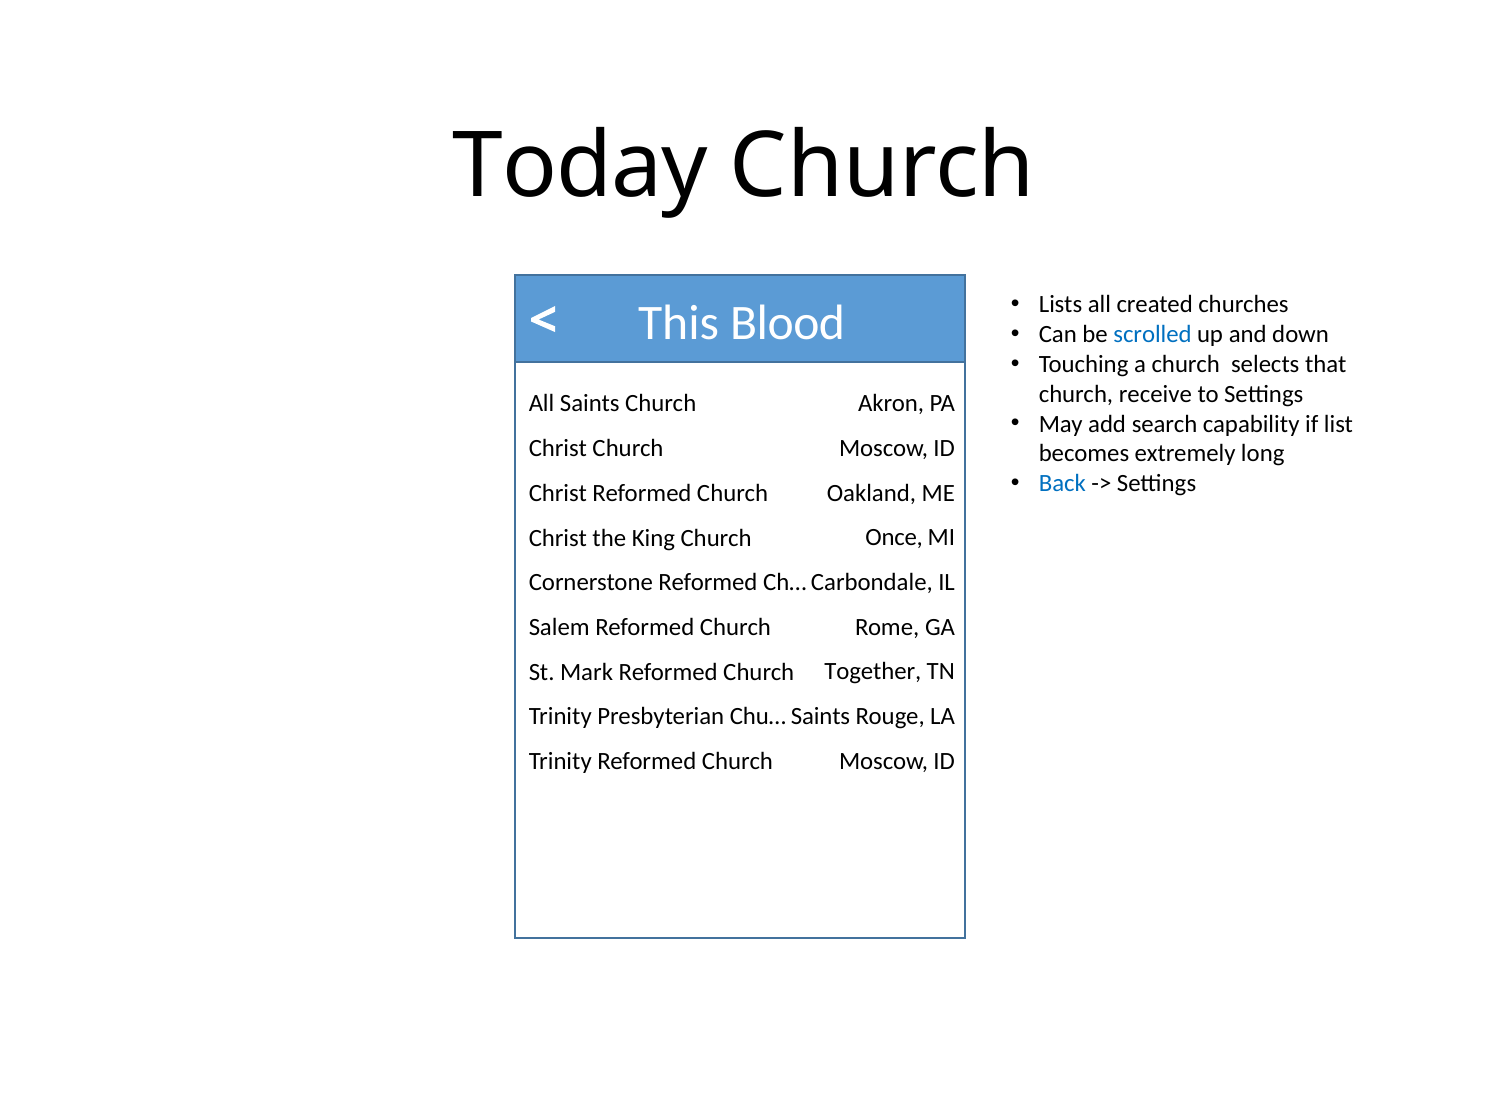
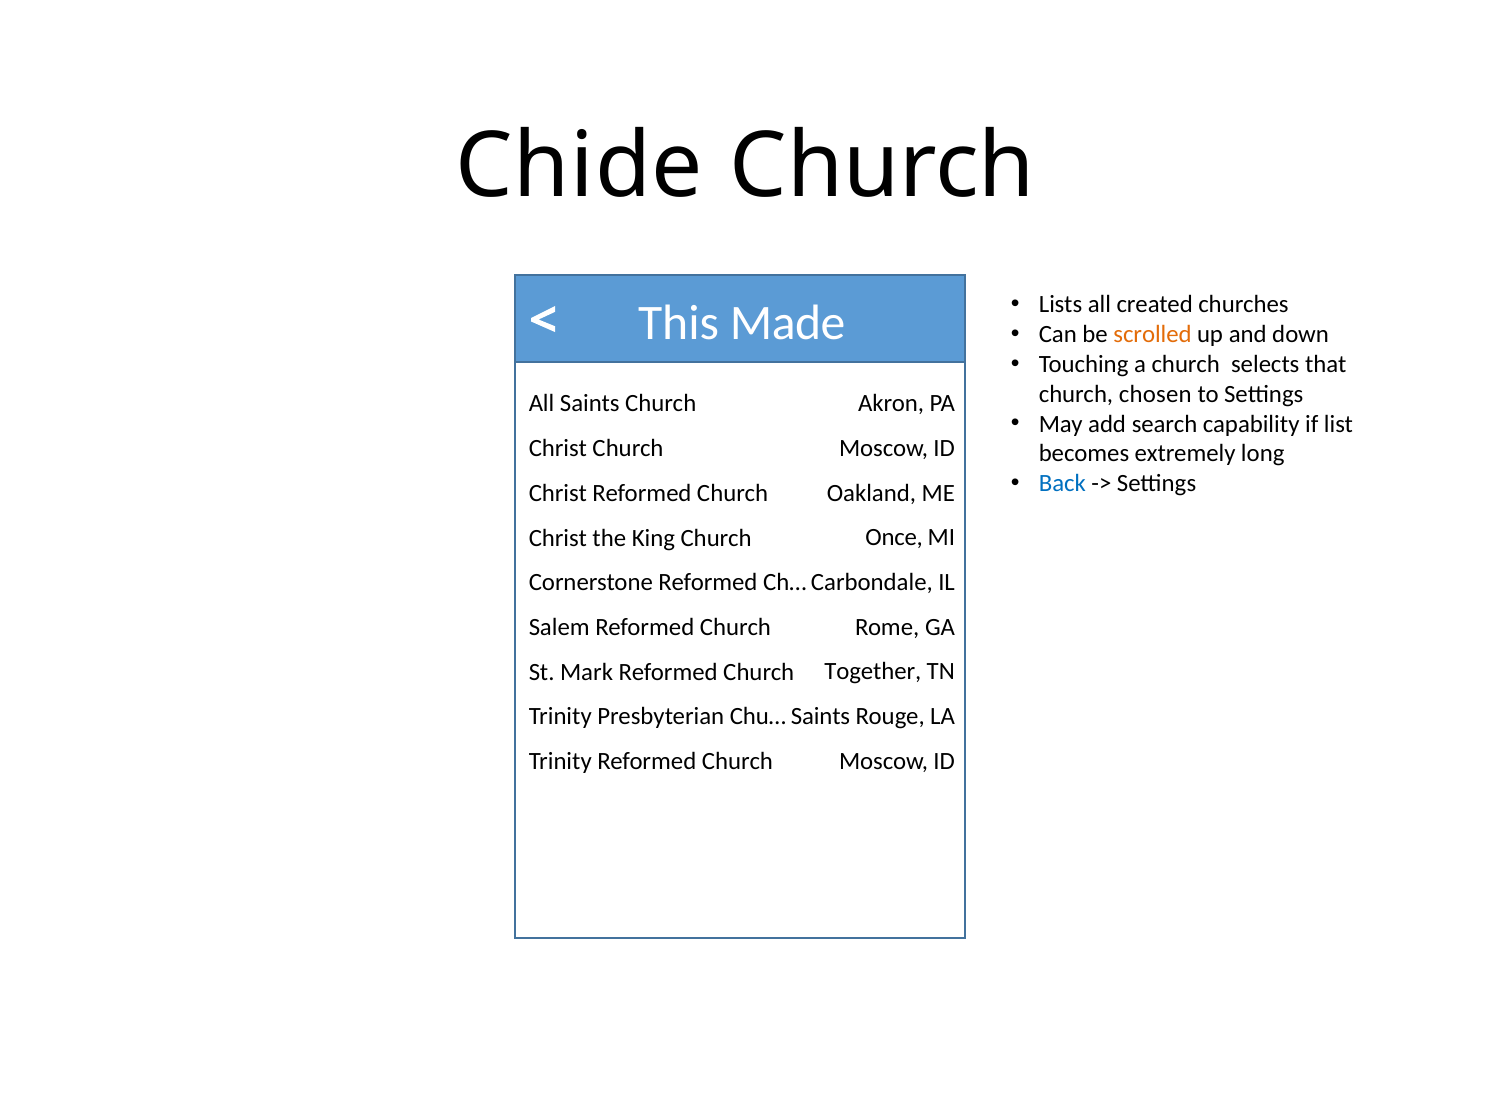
Today: Today -> Chide (579, 167)
Blood: Blood -> Made (788, 323)
scrolled colour: blue -> orange (1153, 334)
receive: receive -> chosen (1155, 394)
